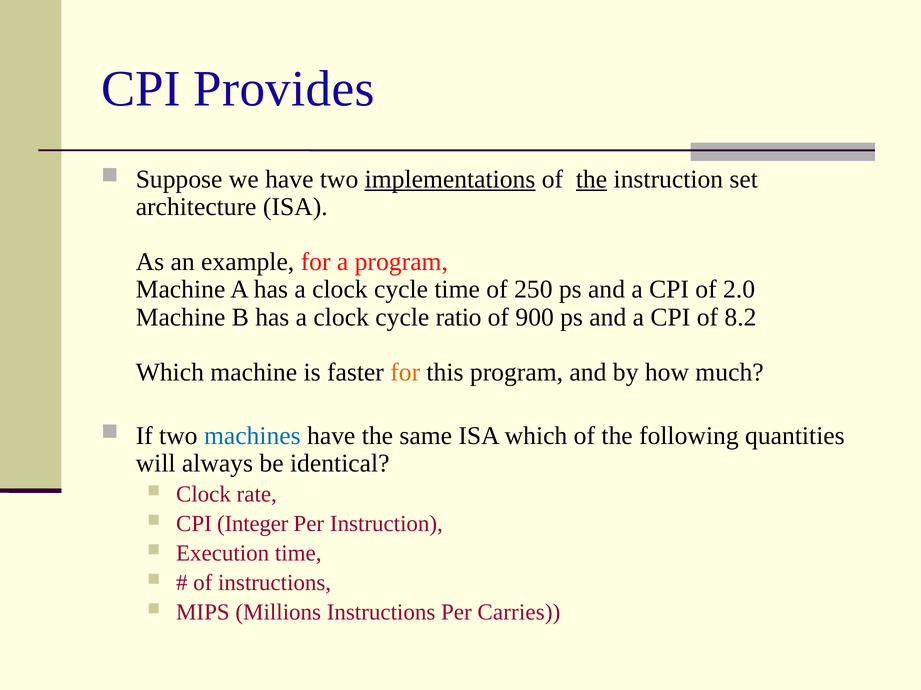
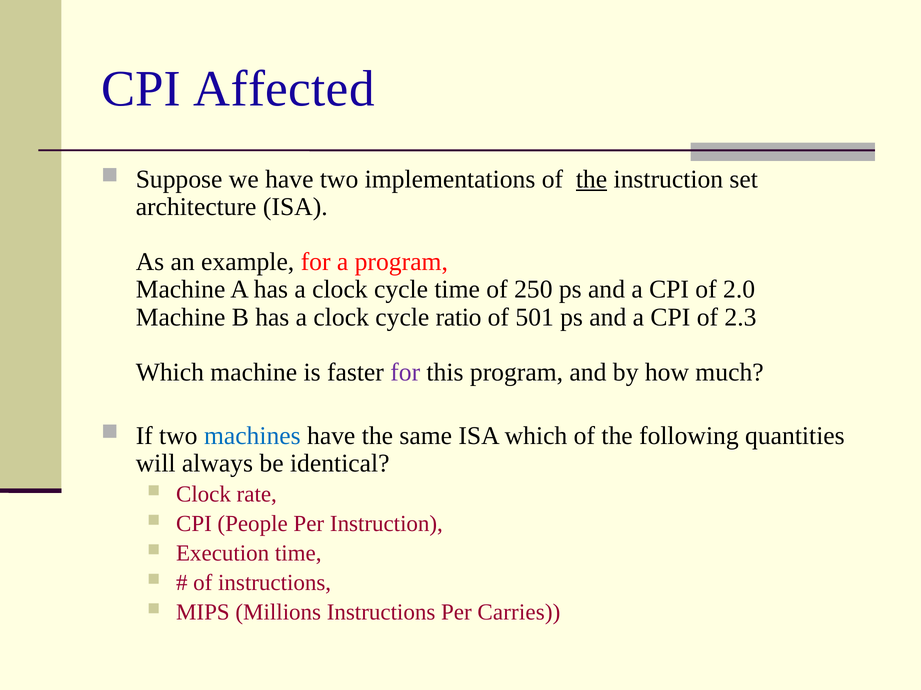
Provides: Provides -> Affected (284, 89)
implementations underline: present -> none (450, 179)
900: 900 -> 501 (535, 317)
8.2: 8.2 -> 2.3 (740, 317)
for colour: orange -> purple (405, 373)
Integer: Integer -> People (253, 524)
